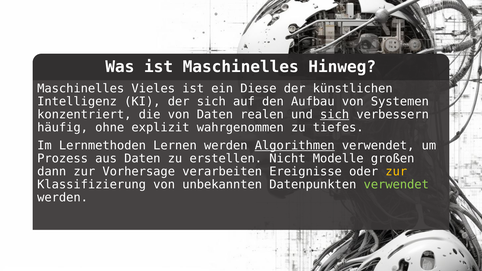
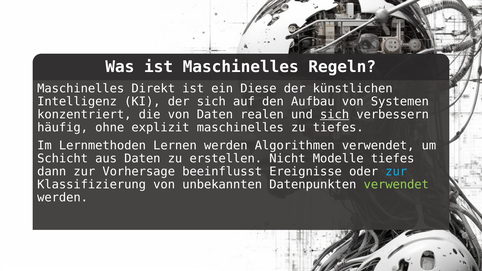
Hinweg: Hinweg -> Regeln (342, 67)
Vieles: Vieles -> Direkt (153, 88)
explizit wahrgenommen: wahrgenommen -> maschinelles (240, 127)
Algorithmen underline: present -> none (295, 146)
Prozess: Prozess -> Schicht (63, 159)
Modelle großen: großen -> tiefes (393, 159)
verarbeiten: verarbeiten -> beeinflusst (222, 172)
zur colour: yellow -> light blue (396, 172)
